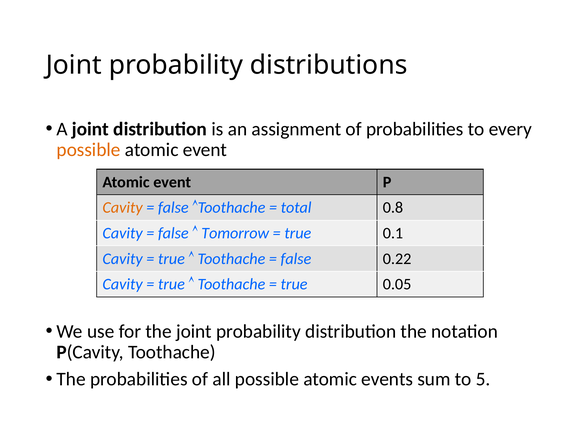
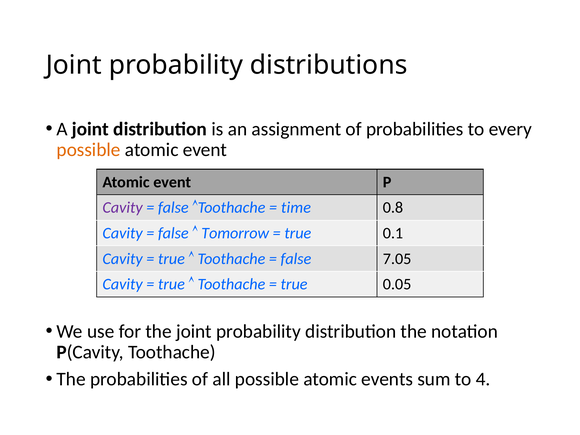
Cavity colour: orange -> purple (123, 208)
total: total -> time (296, 208)
0.22: 0.22 -> 7.05 (397, 259)
5: 5 -> 4 (483, 379)
